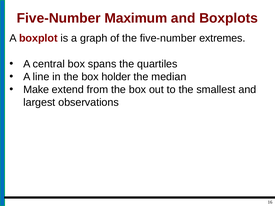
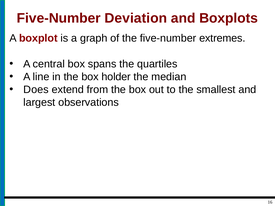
Maximum: Maximum -> Deviation (136, 18)
Make: Make -> Does (36, 90)
